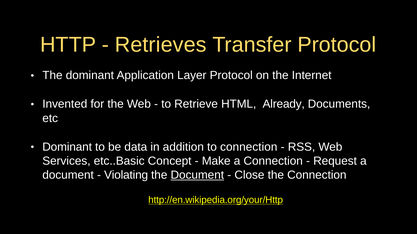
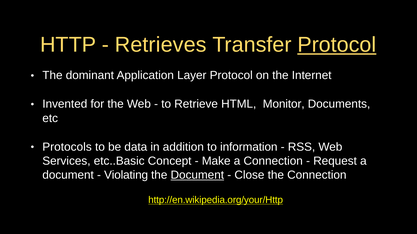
Protocol underline: none -> present (337, 45)
Already: Already -> Monitor (284, 104)
Dominant: Dominant -> Protocols (67, 147)
to connection: connection -> information (249, 147)
